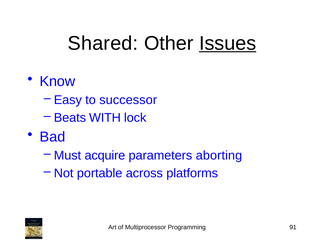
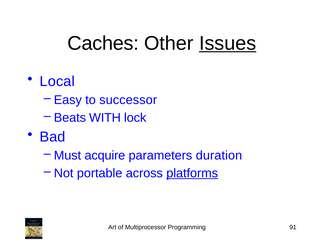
Shared: Shared -> Caches (103, 43)
Know: Know -> Local (57, 81)
aborting: aborting -> duration (219, 156)
platforms underline: none -> present (192, 173)
